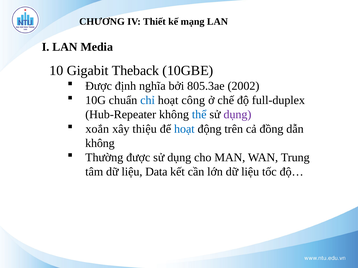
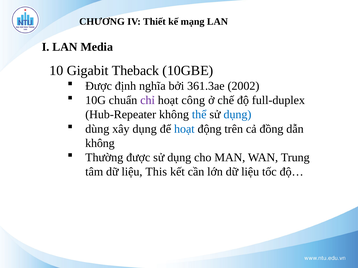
805.3ae: 805.3ae -> 361.3ae (206, 86)
chỉ colour: blue -> purple (148, 100)
dụng colour: purple -> blue (237, 115)
xoắn: xoắn -> dùng (97, 129)
xây thiệu: thiệu -> dụng (145, 129)
Data: Data -> This (156, 172)
